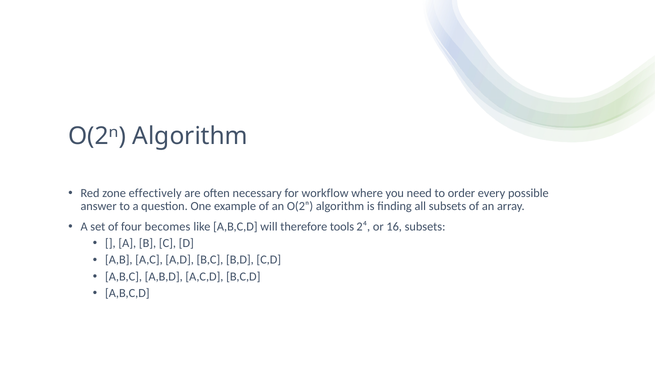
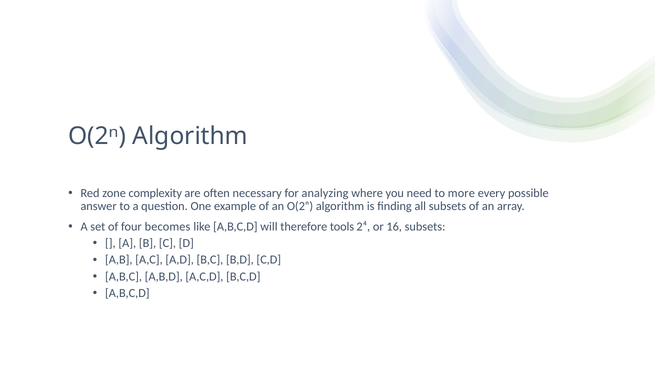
effectively: effectively -> complexity (155, 193)
workflow: workflow -> analyzing (325, 193)
order: order -> more (461, 193)
